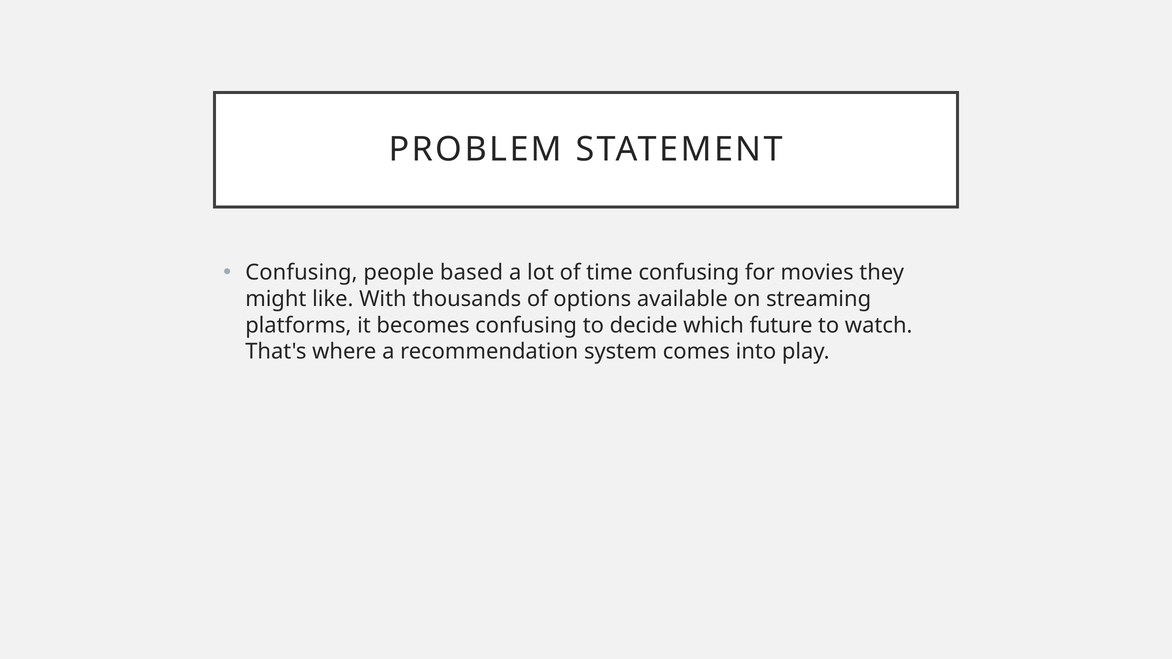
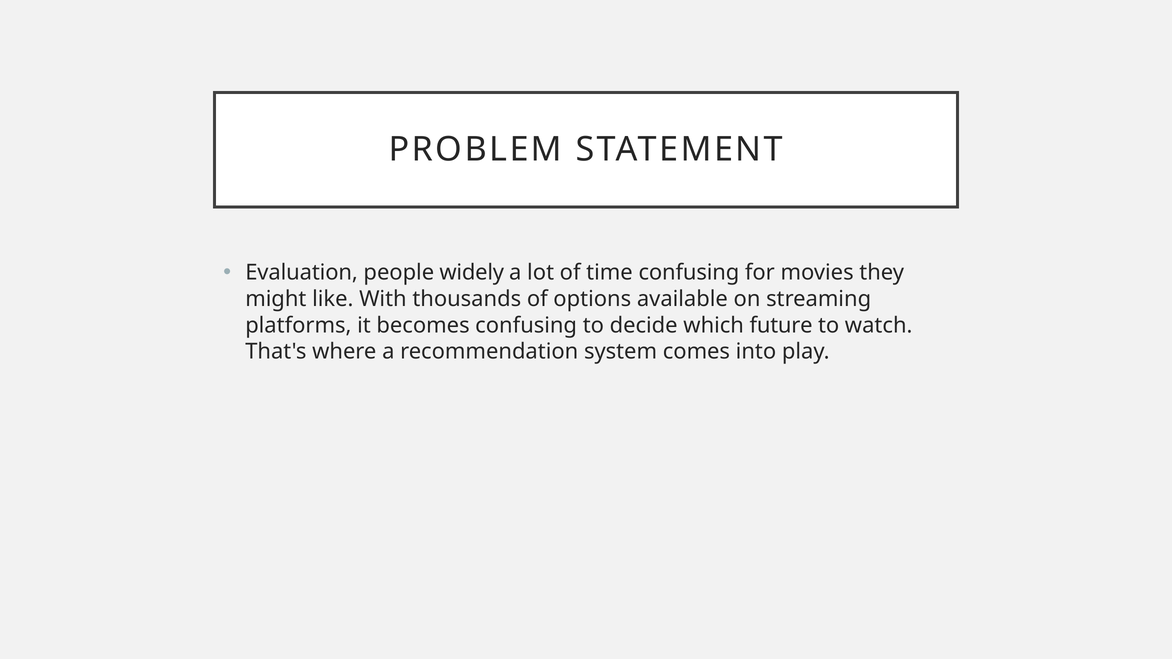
Confusing: Confusing -> Evaluation (302, 273)
based: based -> widely (472, 273)
